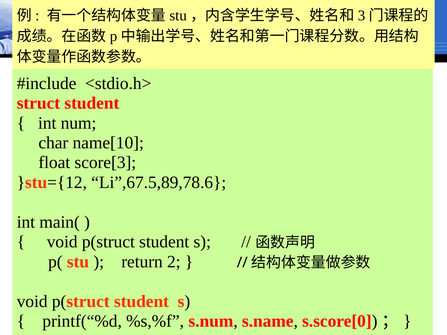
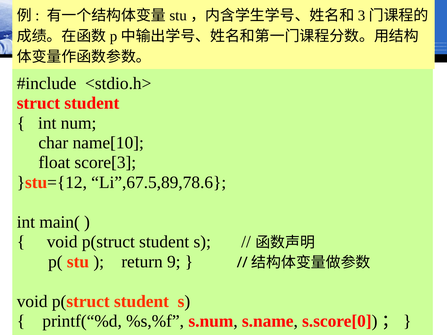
2: 2 -> 9 (174, 262)
